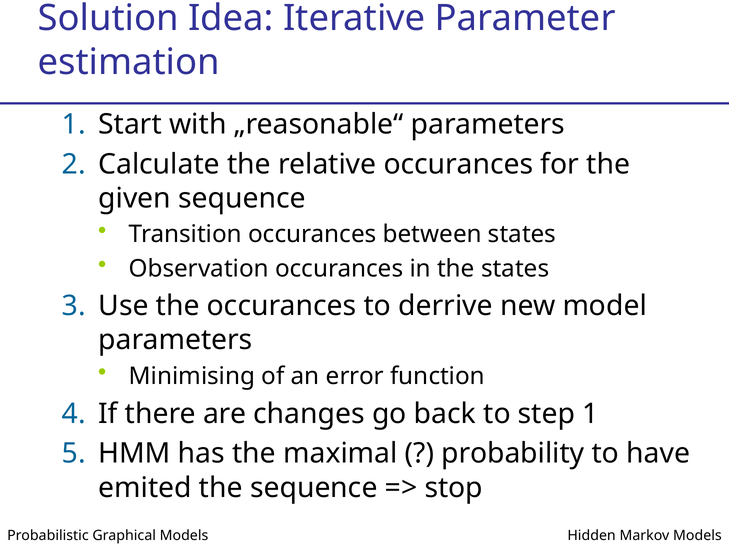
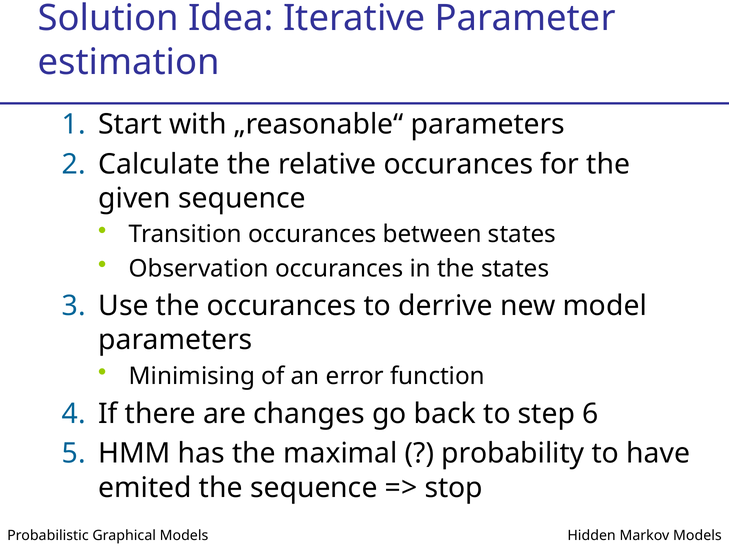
step 1: 1 -> 6 (591, 414)
